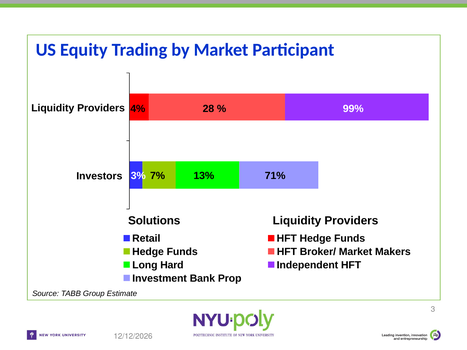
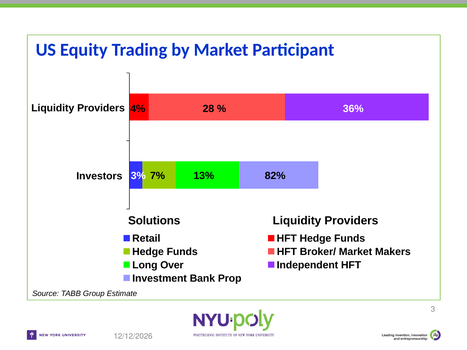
99%: 99% -> 36% (353, 109)
71%: 71% -> 82% (275, 176)
Hard: Hard -> Over (172, 265)
